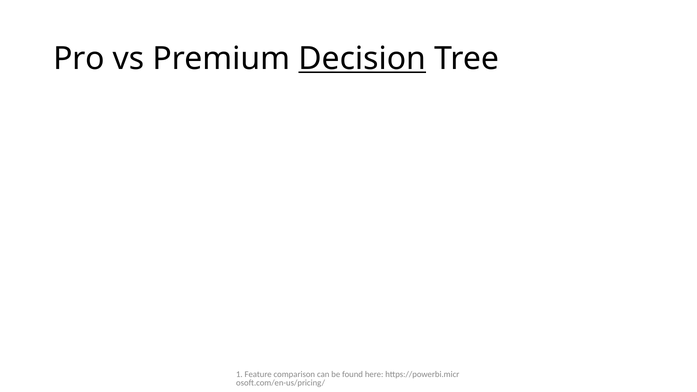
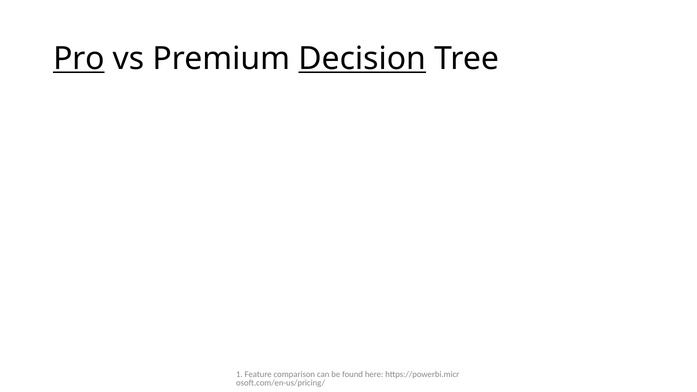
Pro underline: none -> present (79, 59)
